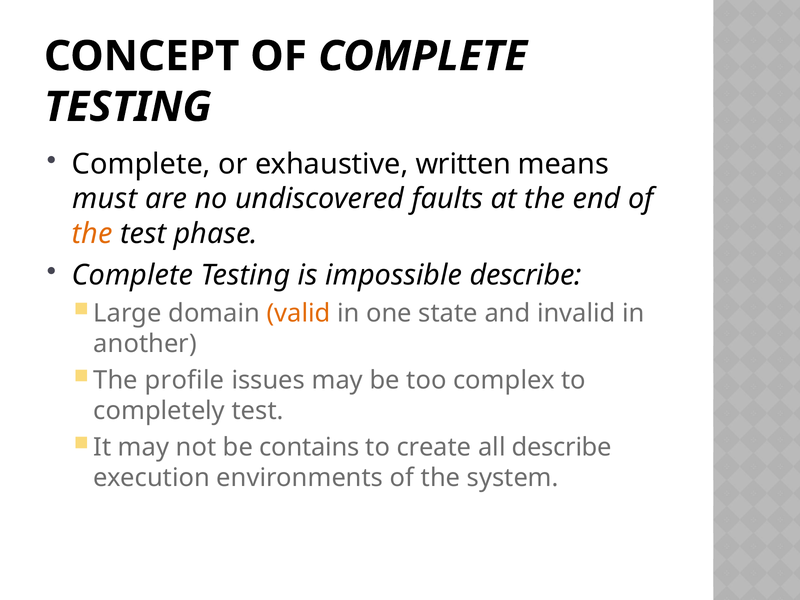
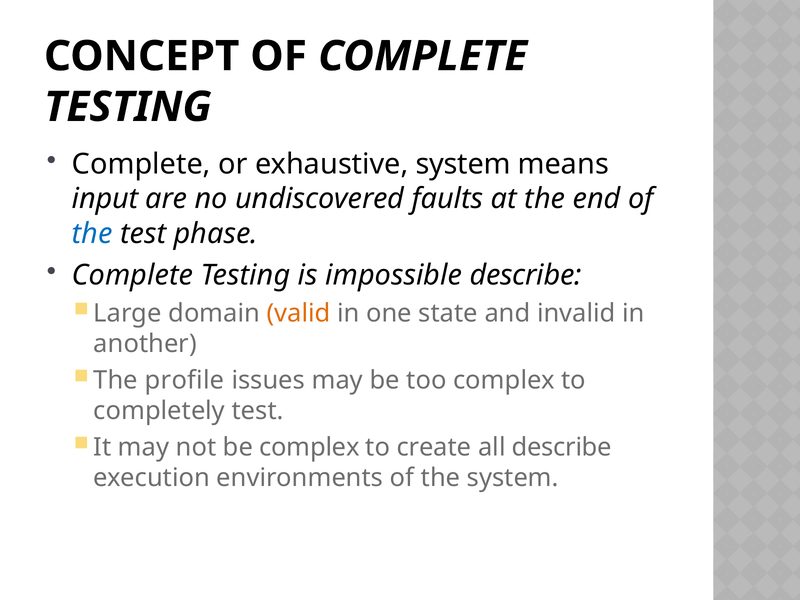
exhaustive written: written -> system (463, 164)
must: must -> input (105, 199)
the colour: orange -> blue (92, 234)
be contains: contains -> complex (309, 447)
